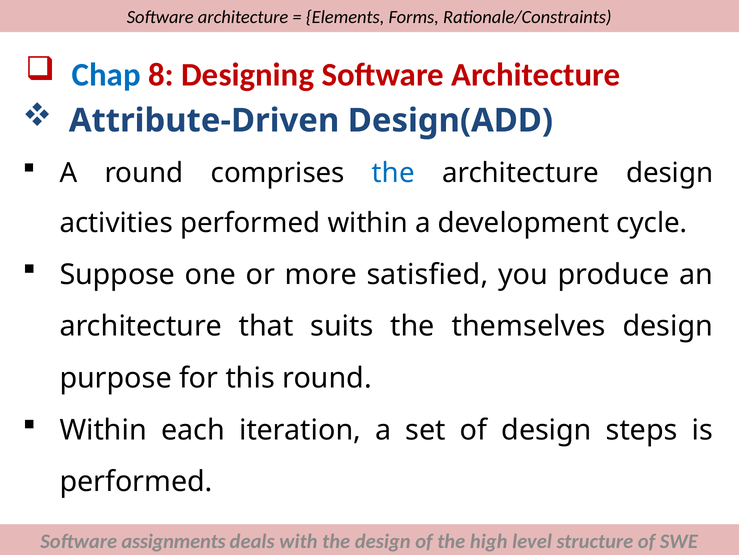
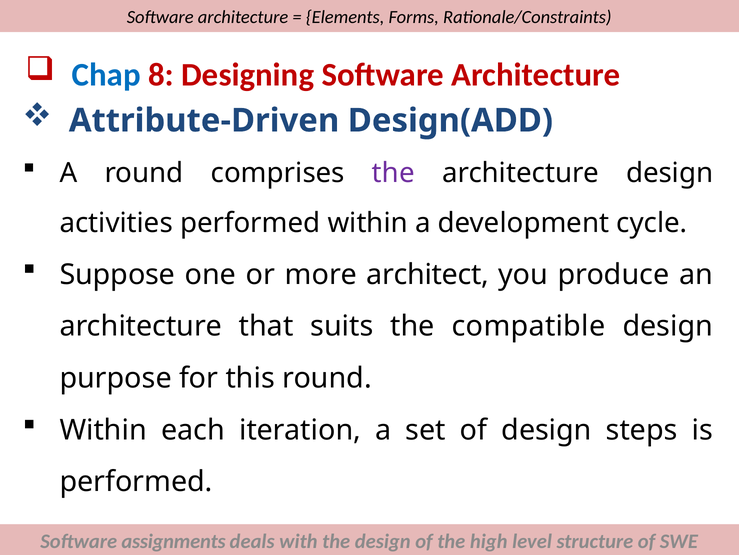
the colour: blue -> purple (393, 173)
satisfied: satisfied -> architect (428, 274)
themselves: themselves -> compatible (529, 326)
